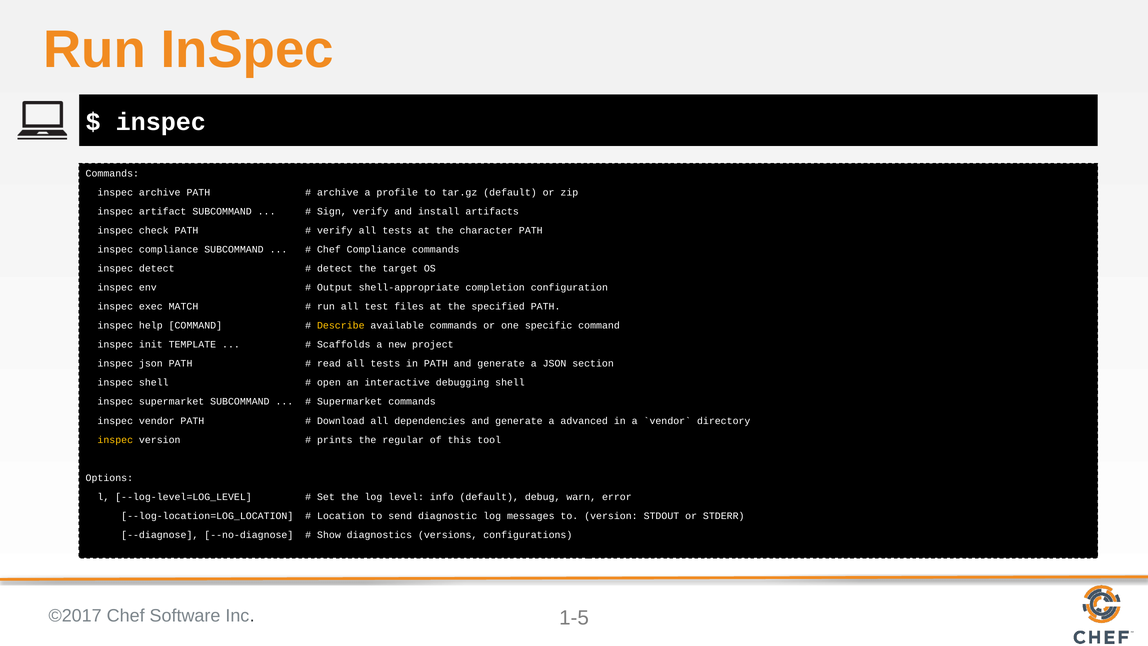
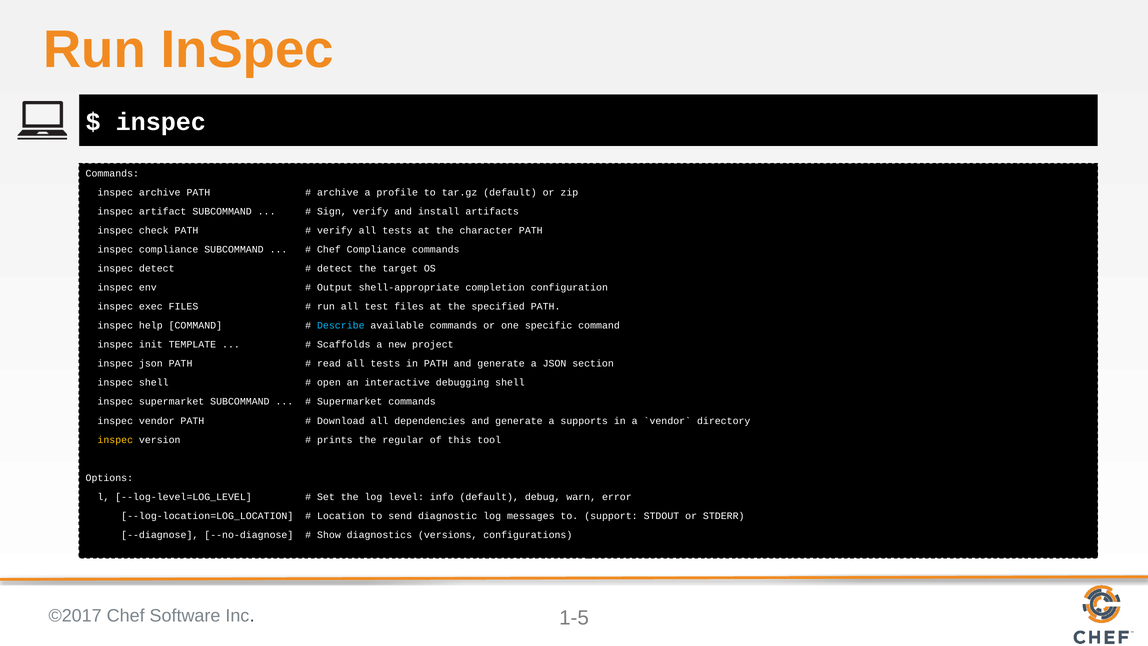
exec MATCH: MATCH -> FILES (183, 306)
Describe colour: yellow -> light blue (341, 326)
advanced: advanced -> supports (584, 421)
to version: version -> support (611, 516)
